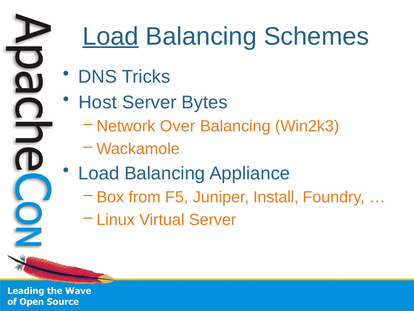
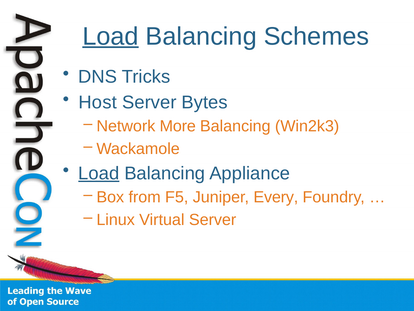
Over: Over -> More (178, 126)
Load underline: none -> present (99, 173)
Install: Install -> Every (276, 197)
